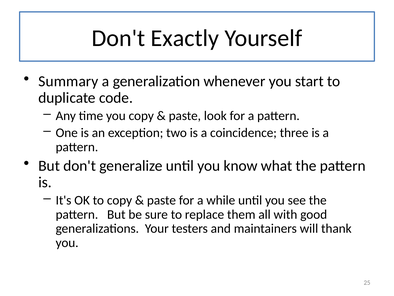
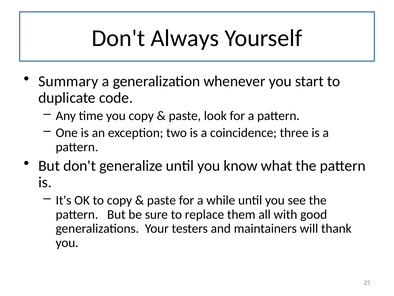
Exactly: Exactly -> Always (185, 38)
